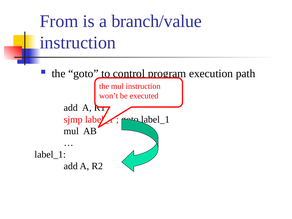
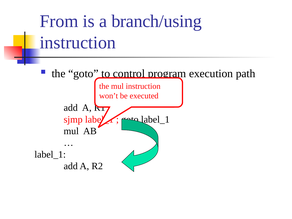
branch/value: branch/value -> branch/using (157, 21)
